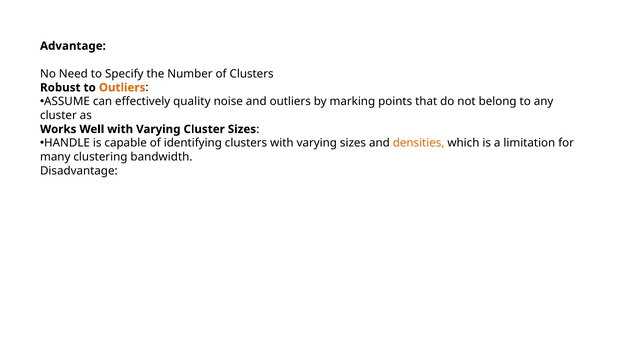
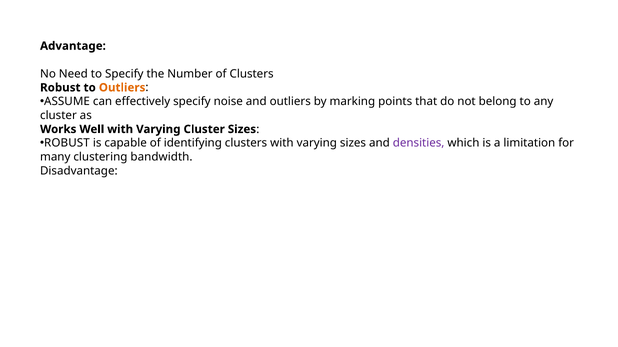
effectively quality: quality -> specify (192, 102)
HANDLE: HANDLE -> ROBUST (67, 143)
densities colour: orange -> purple (419, 143)
